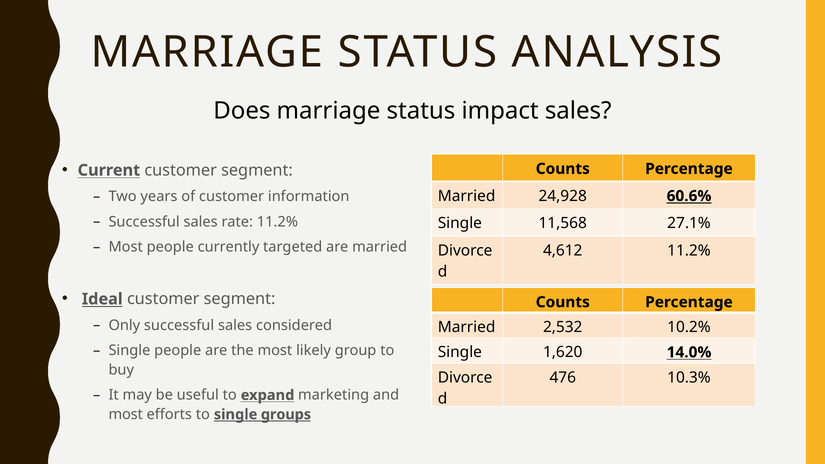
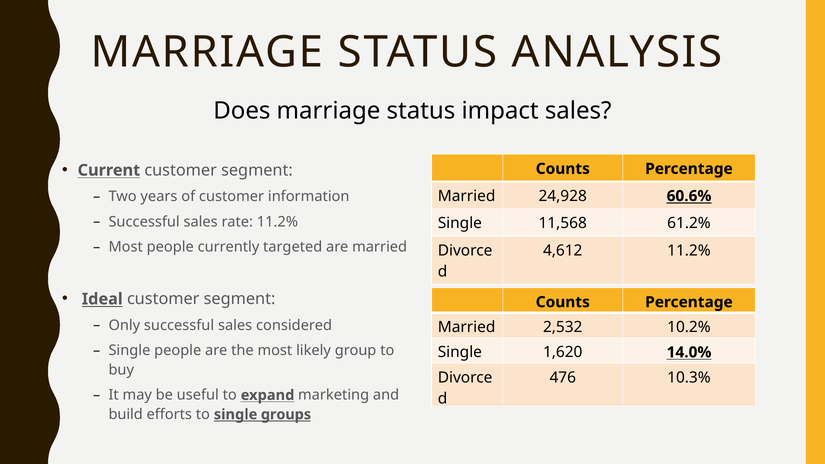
27.1%: 27.1% -> 61.2% (689, 223)
most: most -> build (126, 415)
